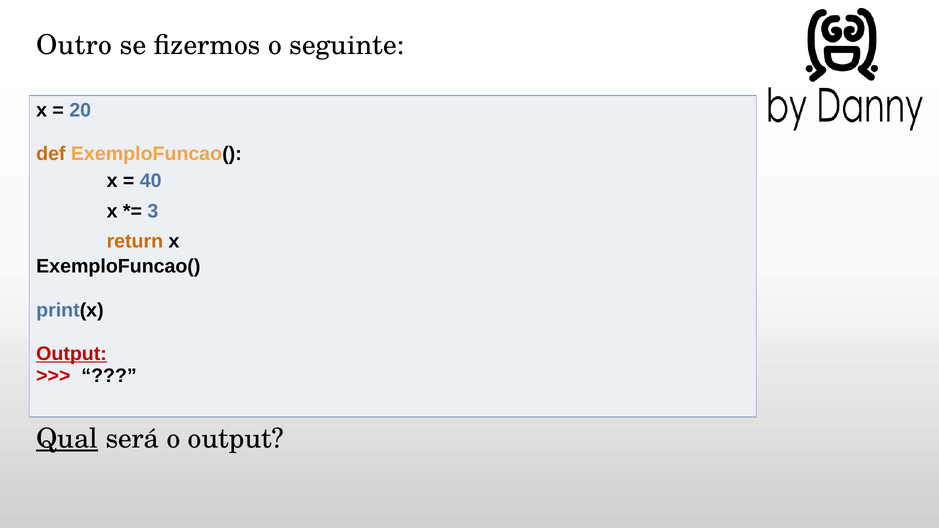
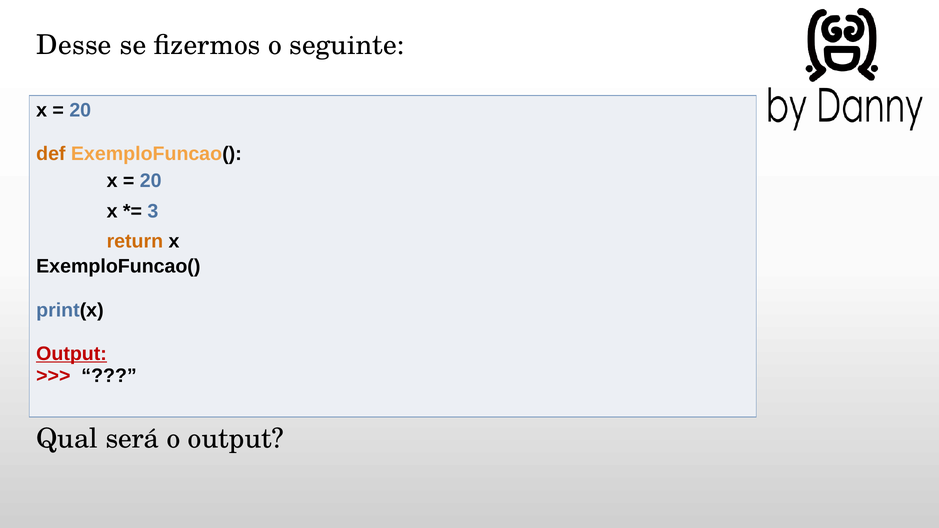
Outro: Outro -> Desse (74, 45)
40: 40 -> 20 (151, 181)
Qual underline: present -> none (67, 439)
